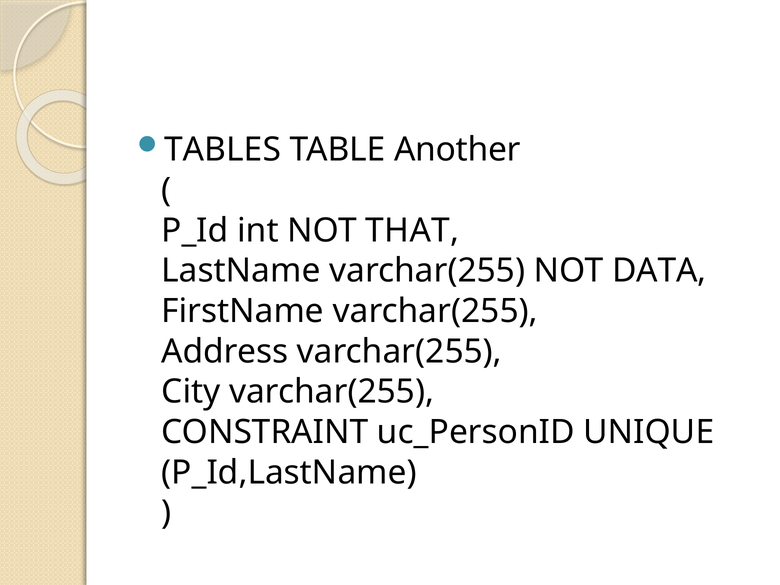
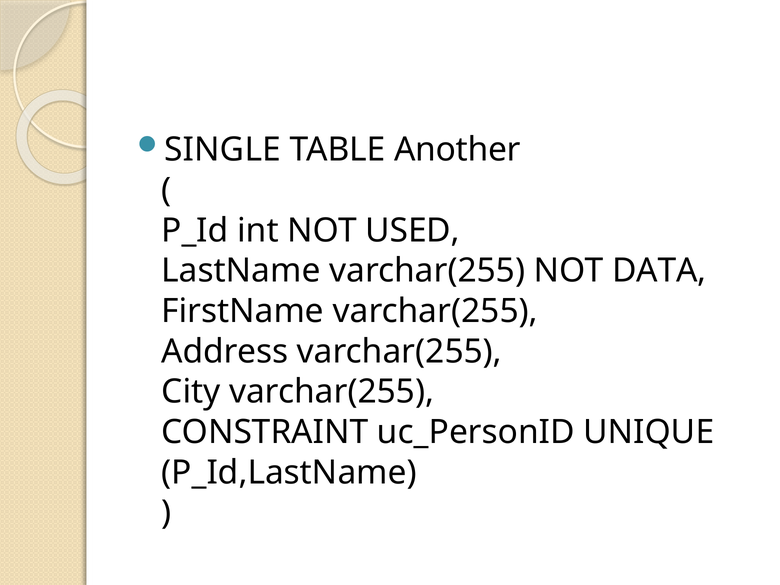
TABLES: TABLES -> SINGLE (223, 150)
THAT: THAT -> USED (413, 230)
